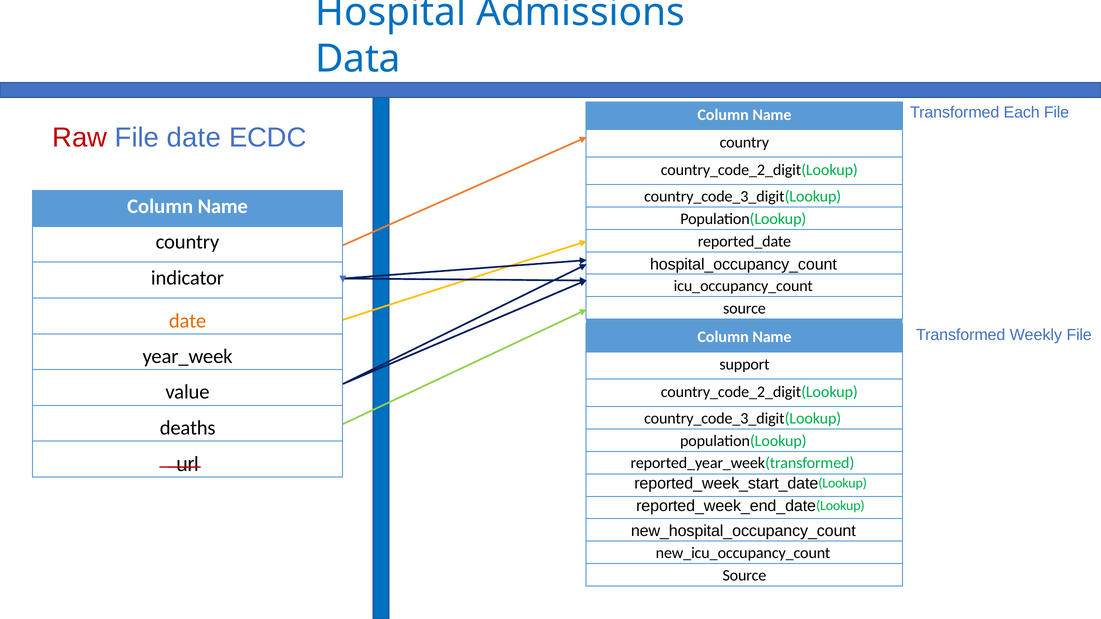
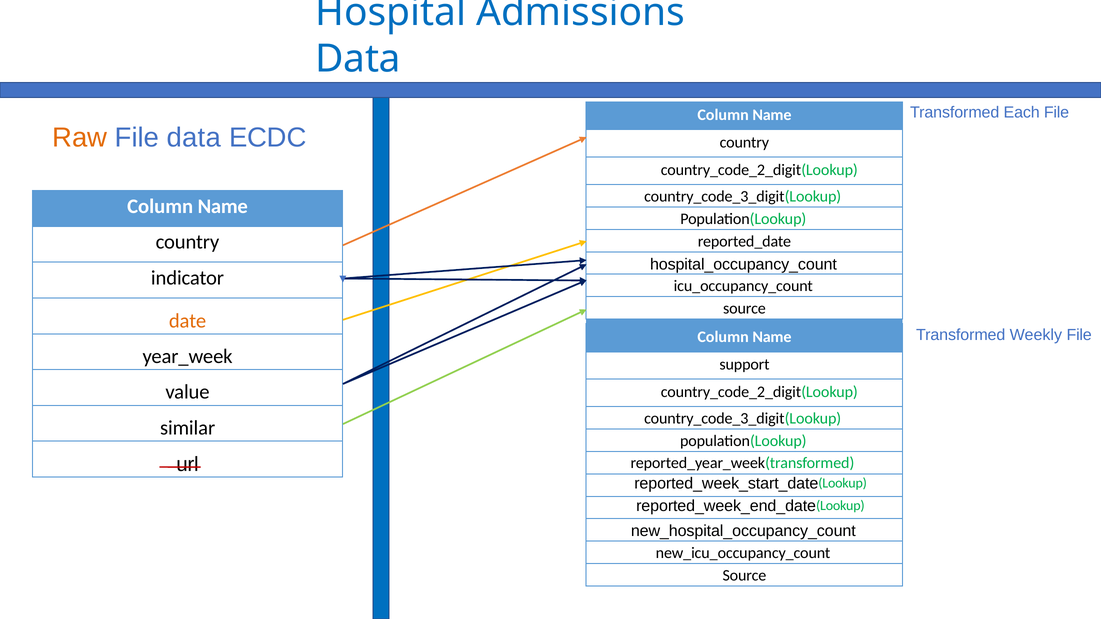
Raw colour: red -> orange (80, 138)
File date: date -> data (194, 138)
deaths: deaths -> similar (188, 428)
